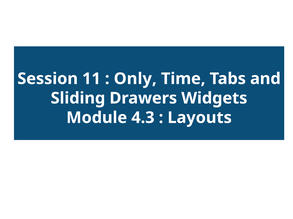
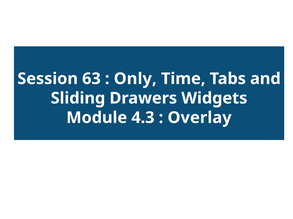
11: 11 -> 63 (91, 79)
Layouts: Layouts -> Overlay (200, 118)
